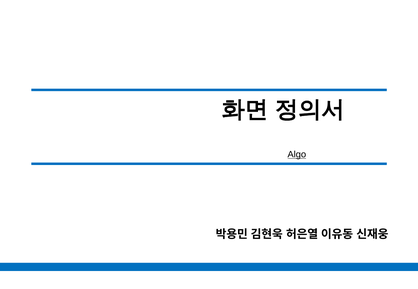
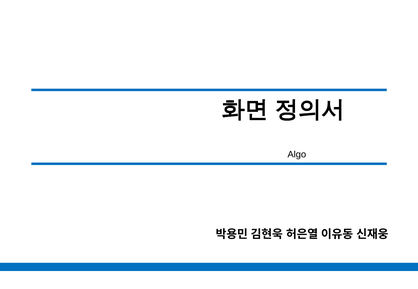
Algo underline: present -> none (297, 155)
